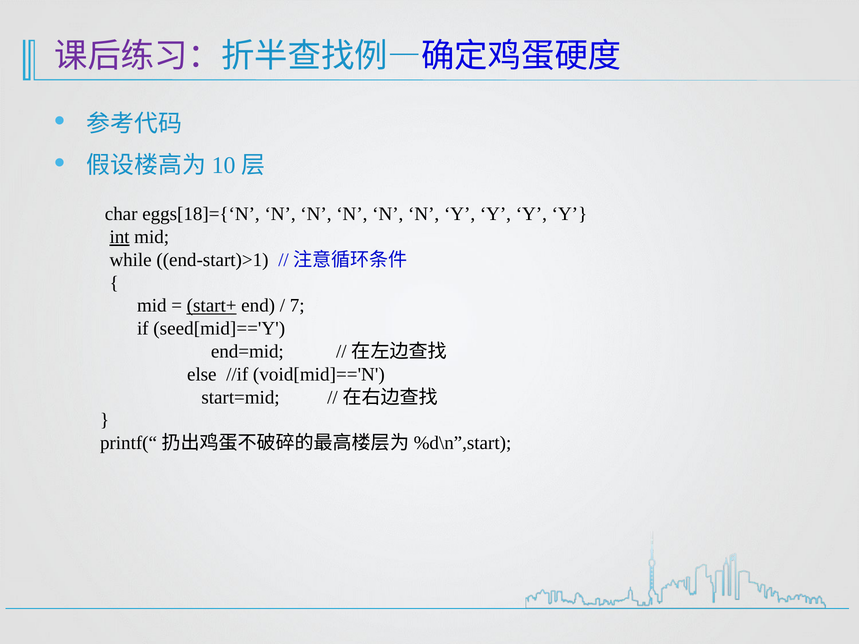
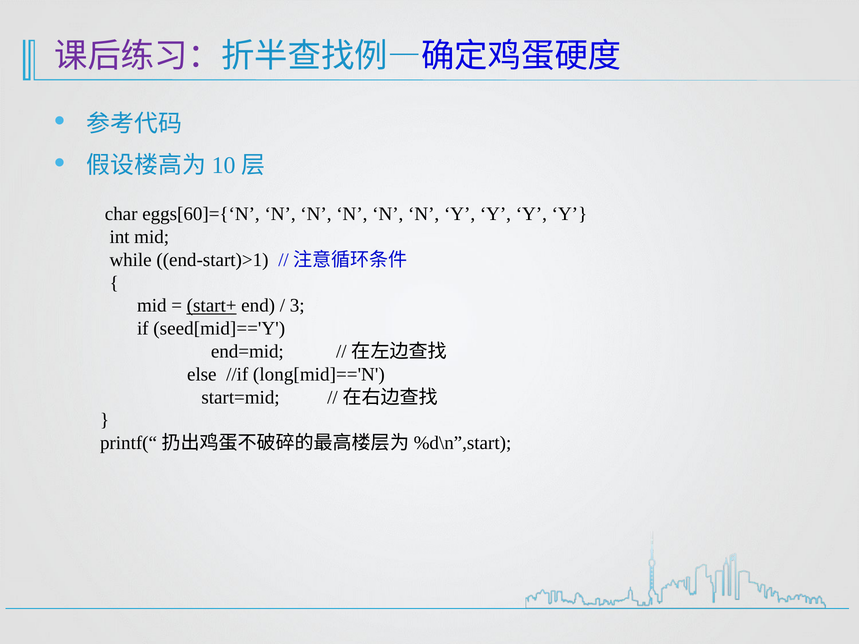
eggs[18]={‘N: eggs[18]={‘N -> eggs[60]={‘N (201, 214)
int underline: present -> none (120, 237)
7: 7 -> 3 (297, 306)
void[mid]=='N: void[mid]=='N -> long[mid]=='N (319, 375)
